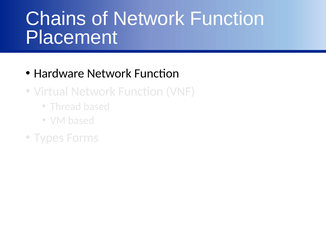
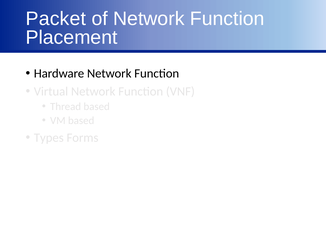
Chains: Chains -> Packet (56, 19)
